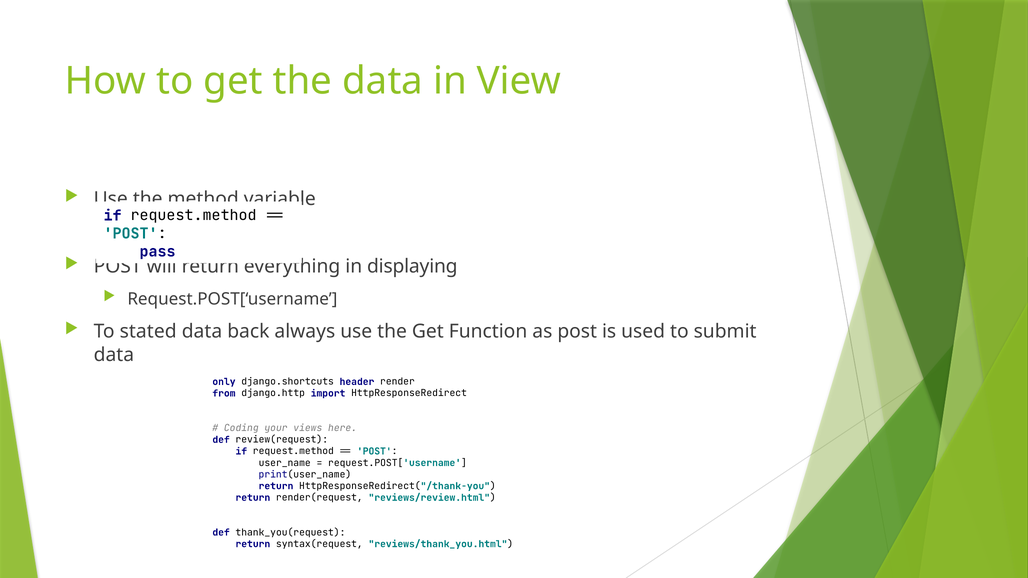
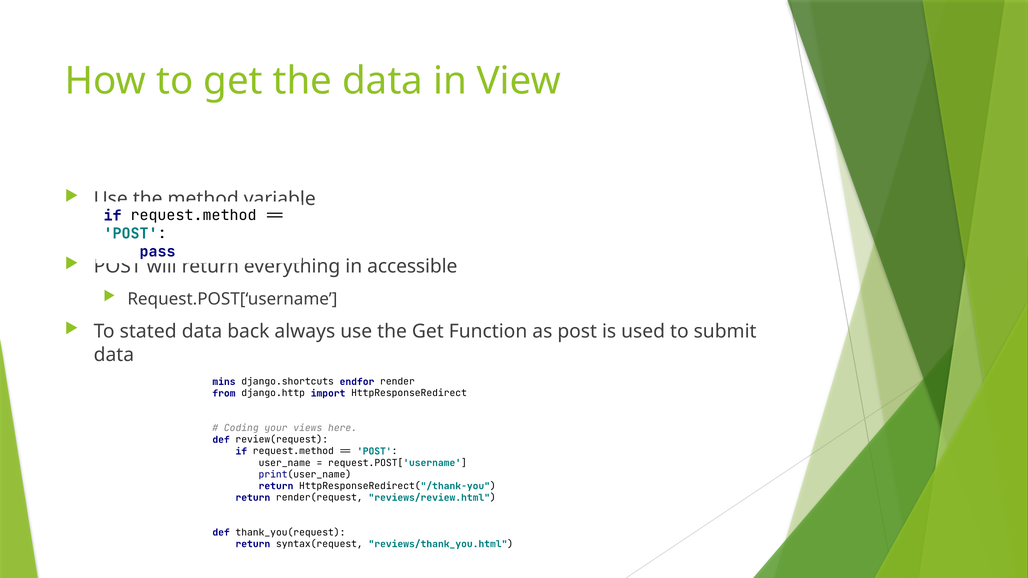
displaying: displaying -> accessible (412, 267)
only: only -> mins (224, 382)
header: header -> endfor (357, 382)
